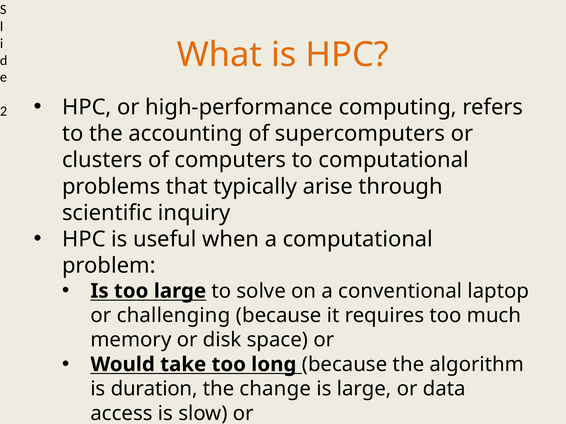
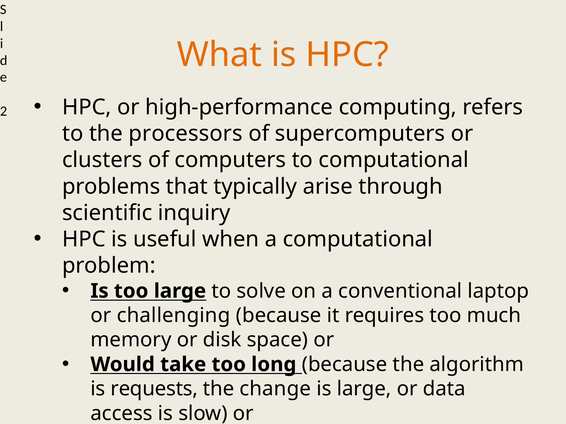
accounting: accounting -> processors (186, 134)
duration: duration -> requests (154, 389)
